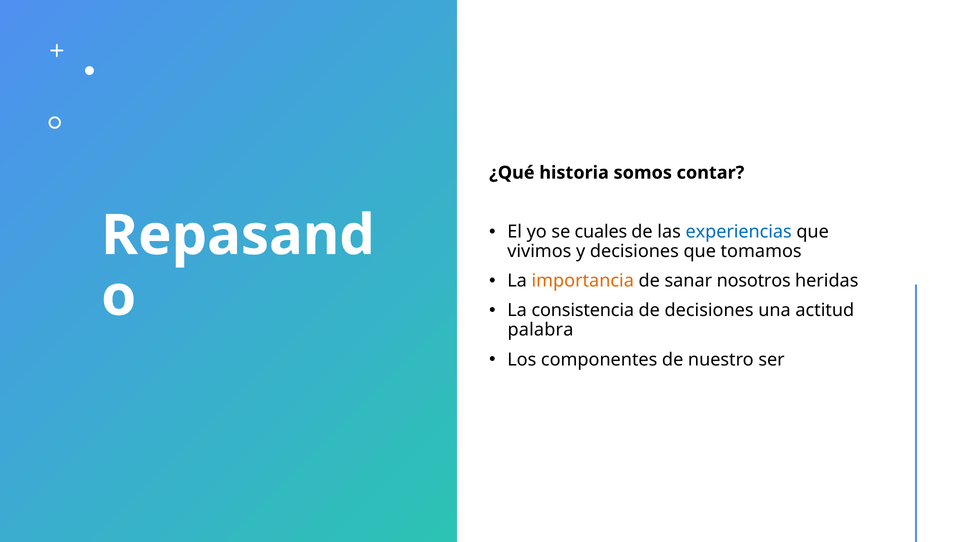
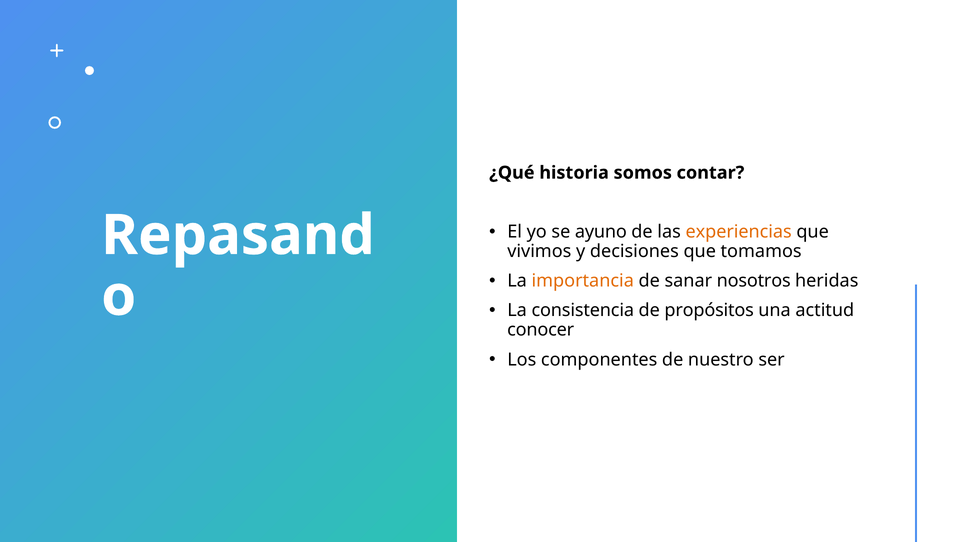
cuales: cuales -> ayuno (601, 232)
experiencias colour: blue -> orange (739, 232)
de decisiones: decisiones -> propósitos (709, 311)
palabra: palabra -> conocer (541, 330)
